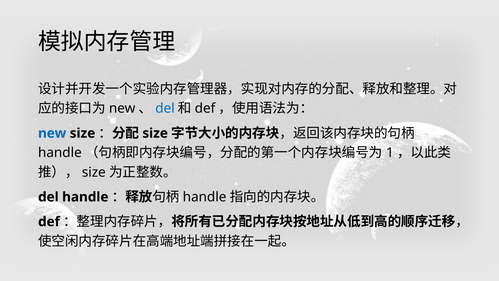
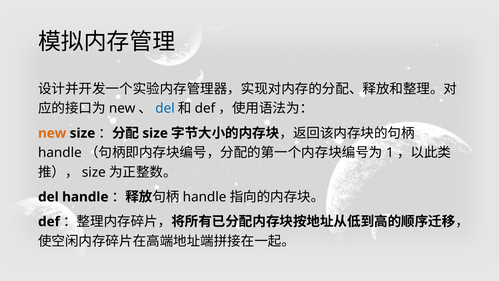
new colour: blue -> orange (52, 133)
